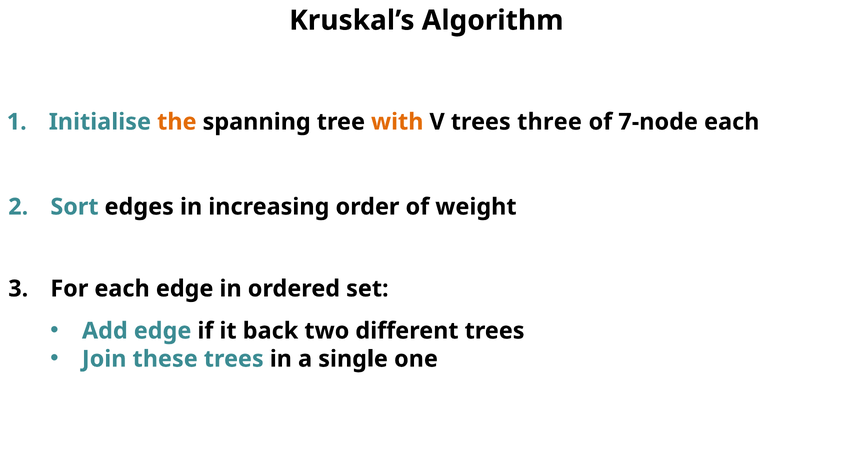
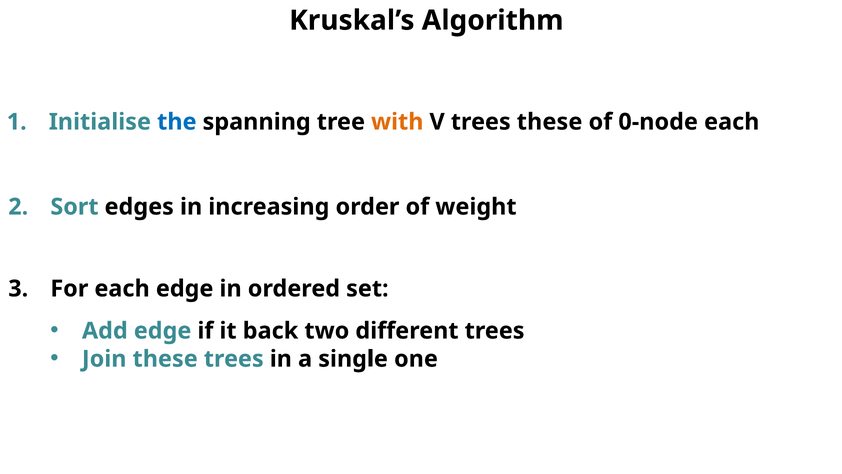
the colour: orange -> blue (177, 122)
trees three: three -> these (550, 122)
7-node: 7-node -> 0-node (658, 122)
